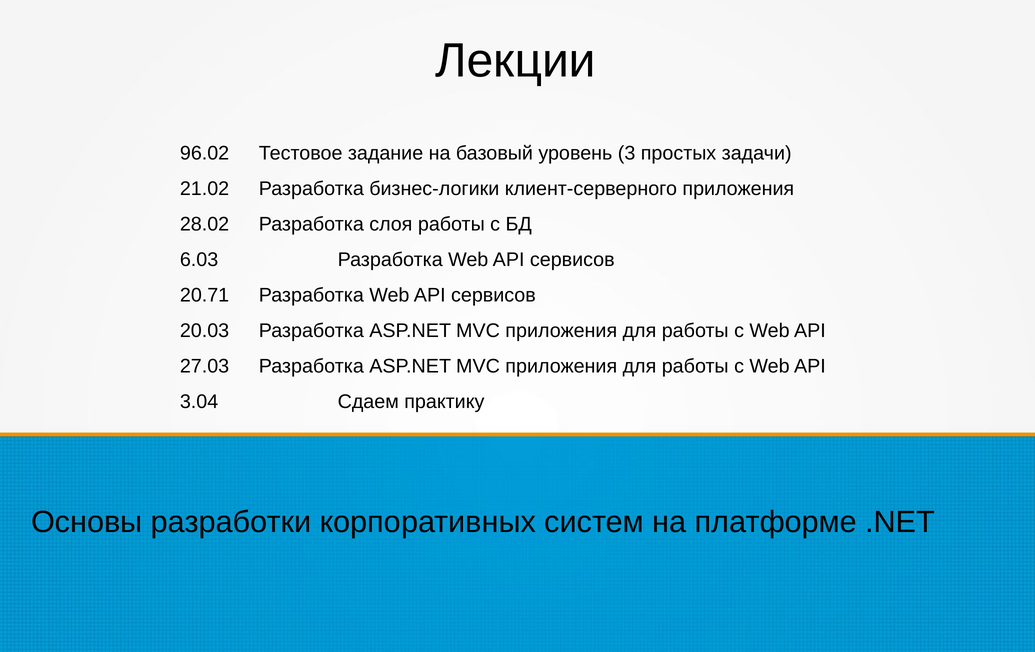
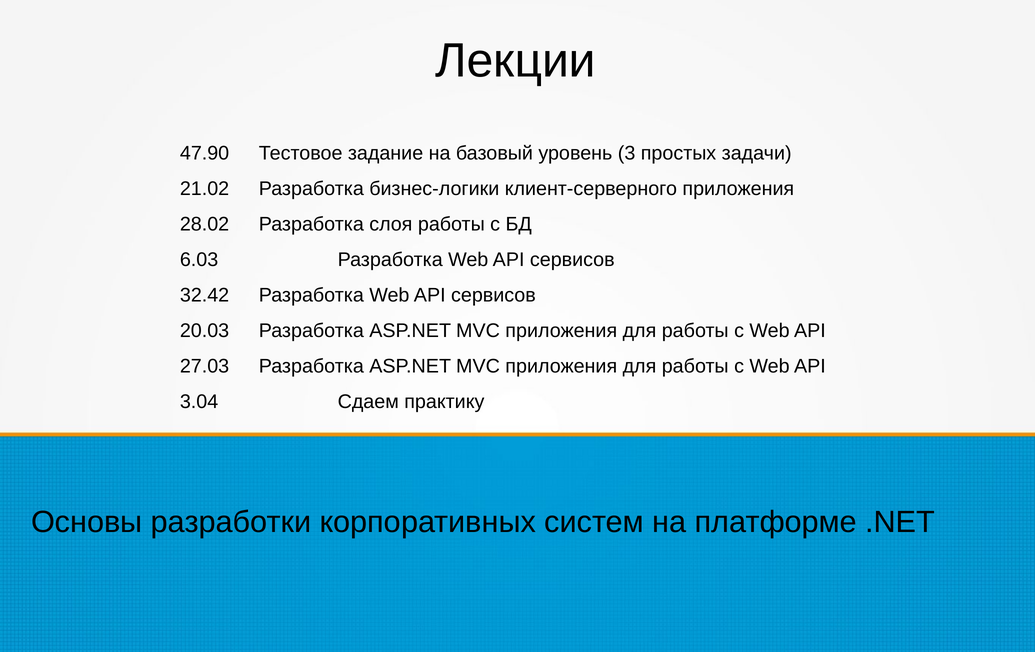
96.02: 96.02 -> 47.90 (205, 153)
20.71: 20.71 -> 32.42 (205, 295)
